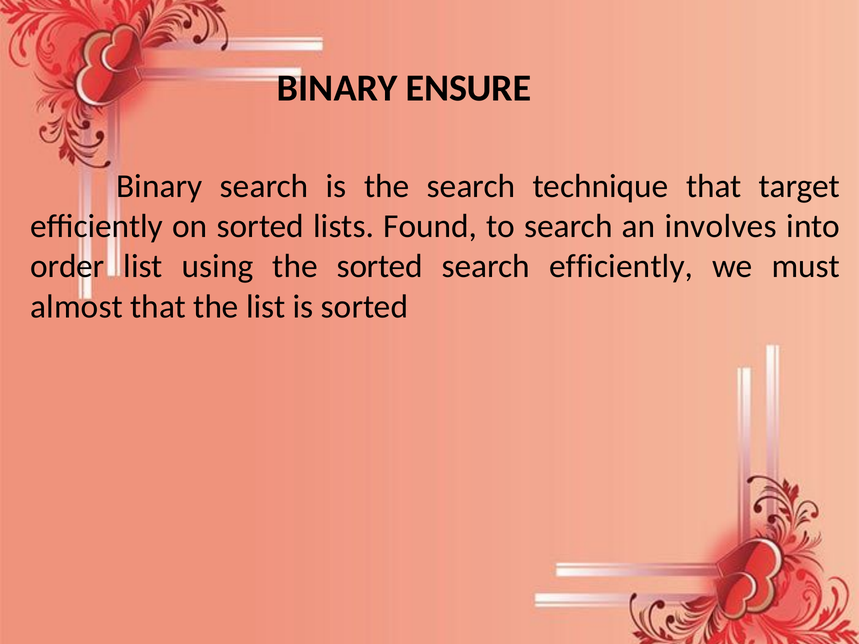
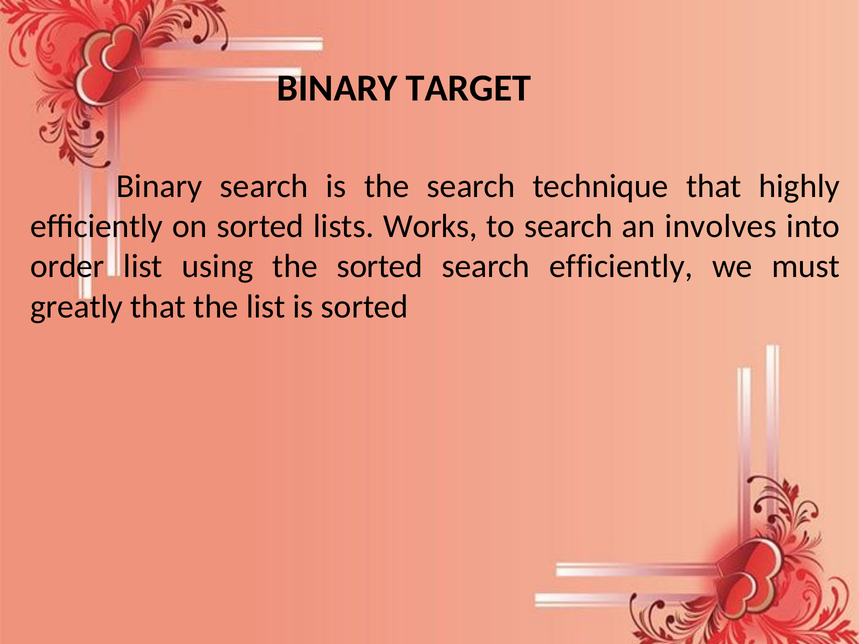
ENSURE: ENSURE -> TARGET (468, 88)
target: target -> highly (799, 186)
Found: Found -> Works (430, 226)
almost: almost -> greatly (77, 307)
